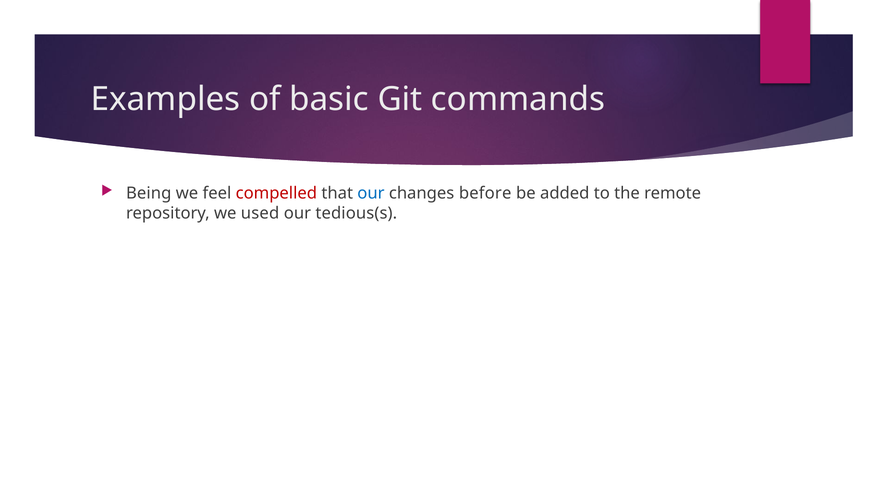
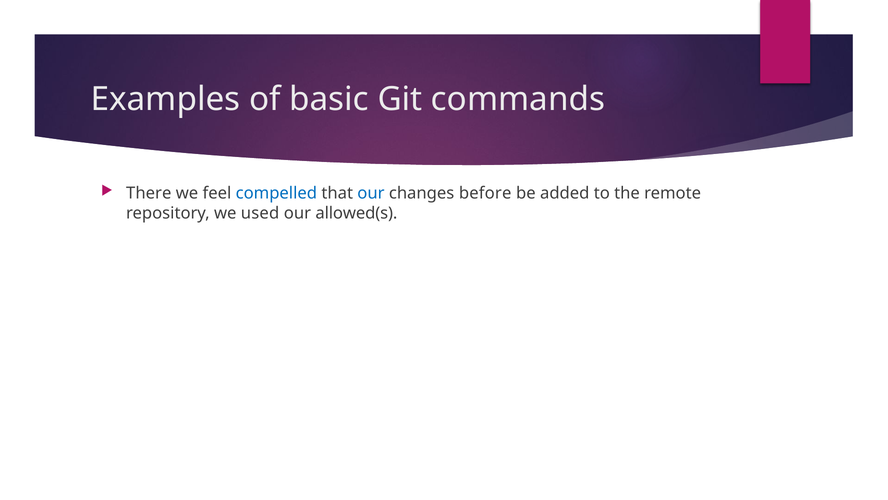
Being: Being -> There (149, 193)
compelled colour: red -> blue (276, 193)
tedious(s: tedious(s -> allowed(s (356, 213)
